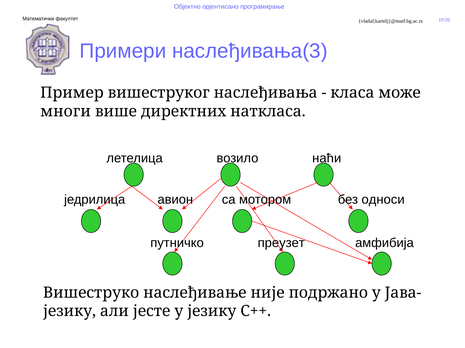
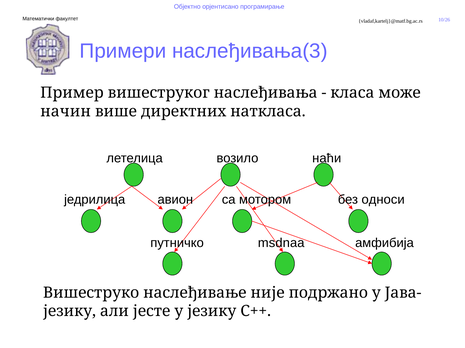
многи: многи -> начин (66, 112)
преузет: преузет -> msdnaa (281, 244)
